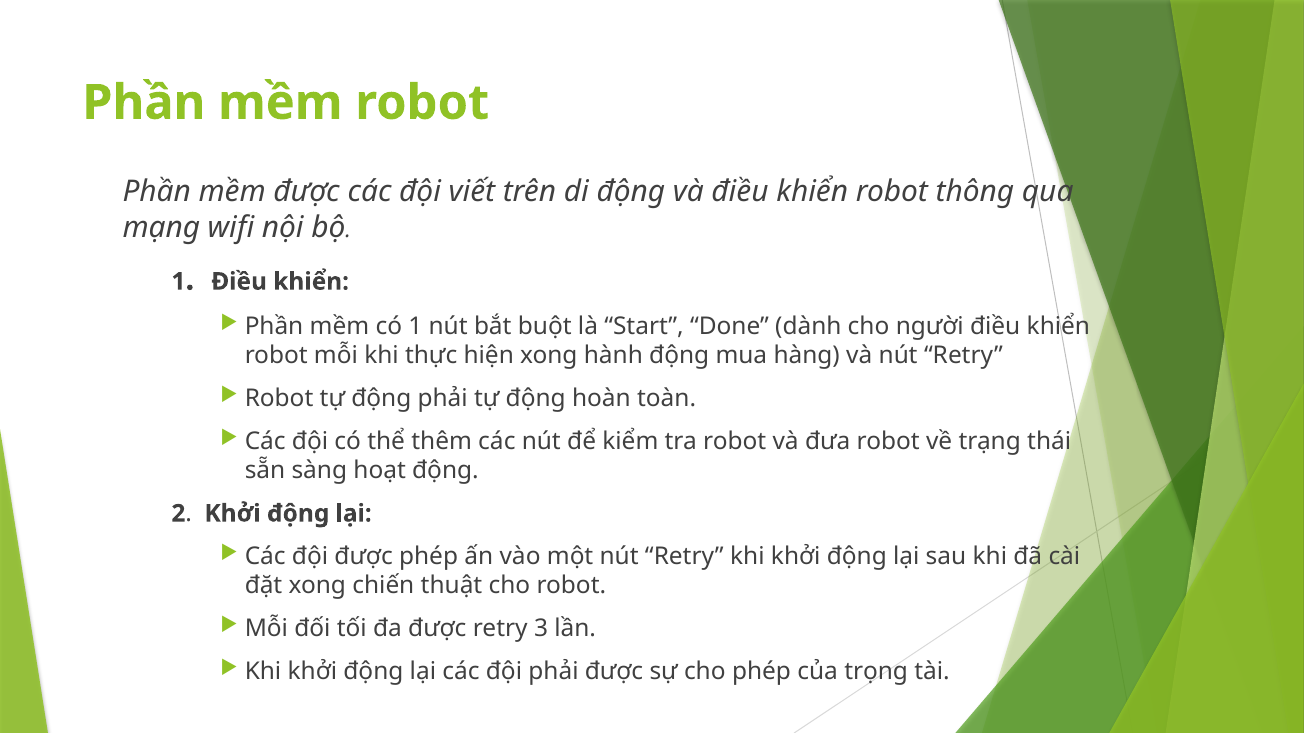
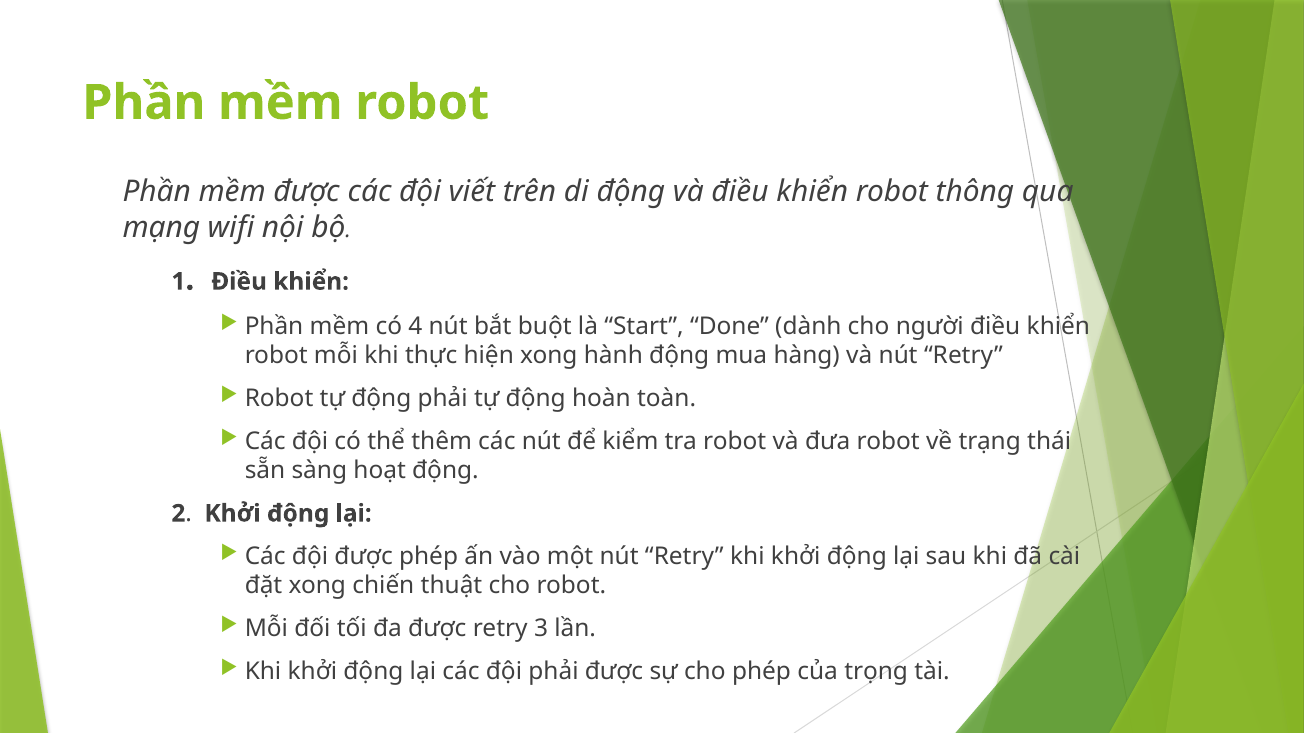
có 1: 1 -> 4 (415, 326)
